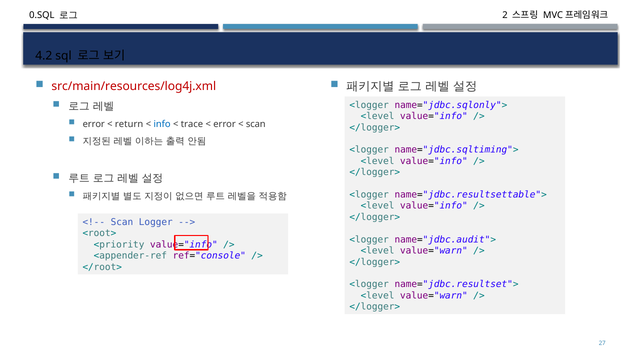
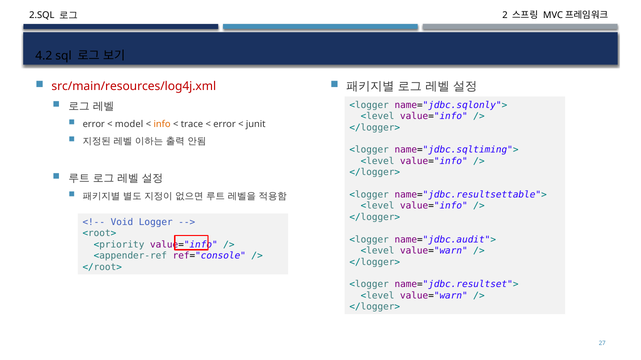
0.SQL: 0.SQL -> 2.SQL (42, 15)
return: return -> model (129, 124)
info colour: blue -> orange (162, 124)
scan: scan -> junit (256, 124)
Scan: Scan -> Void (122, 223)
